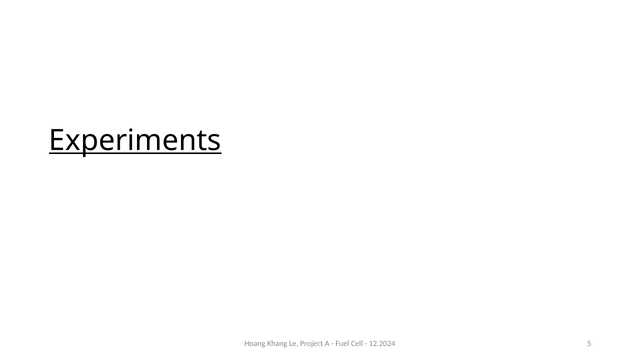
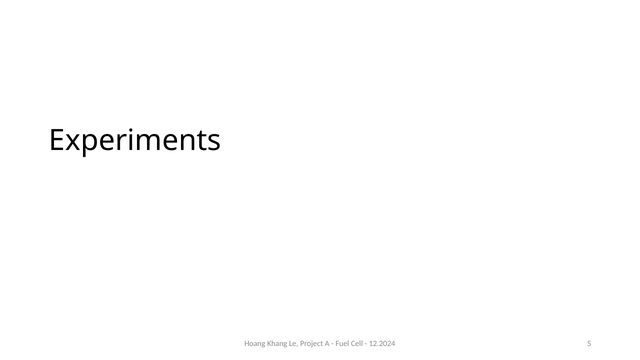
Experiments underline: present -> none (135, 141)
